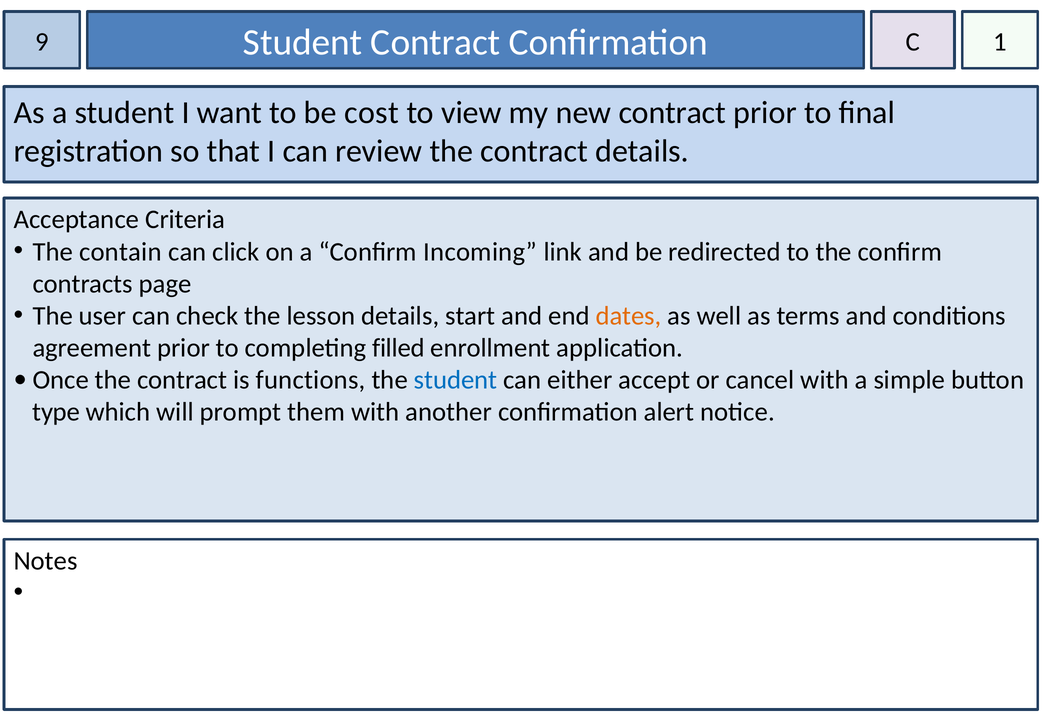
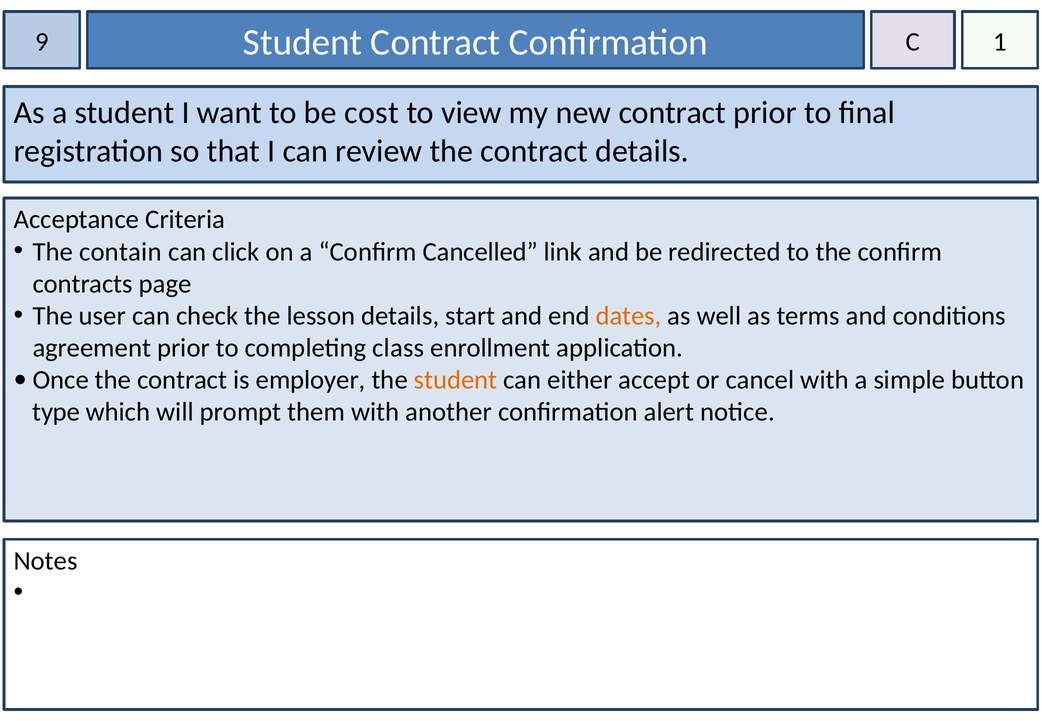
Incoming: Incoming -> Cancelled (480, 252)
filled: filled -> class (398, 348)
functions: functions -> employer (311, 380)
student colour: blue -> orange (456, 380)
